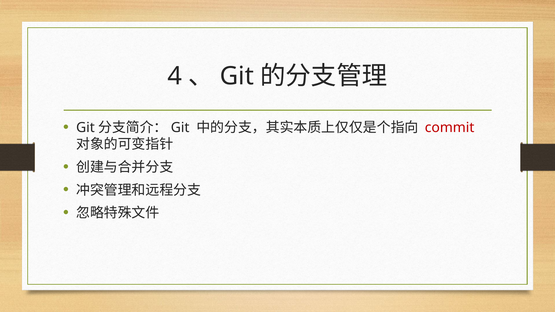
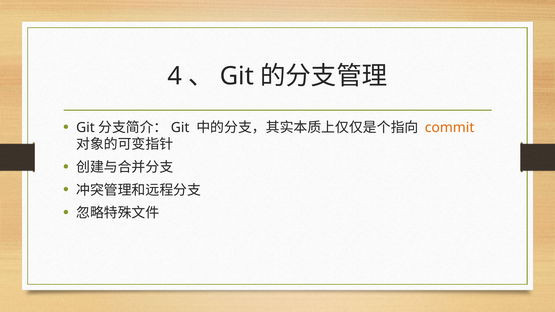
commit colour: red -> orange (450, 128)
